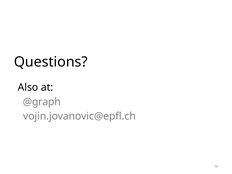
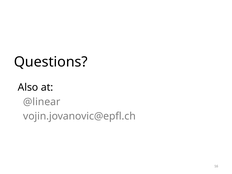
@graph: @graph -> @linear (42, 102)
